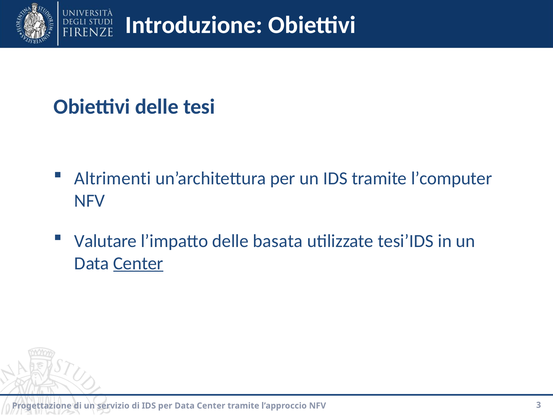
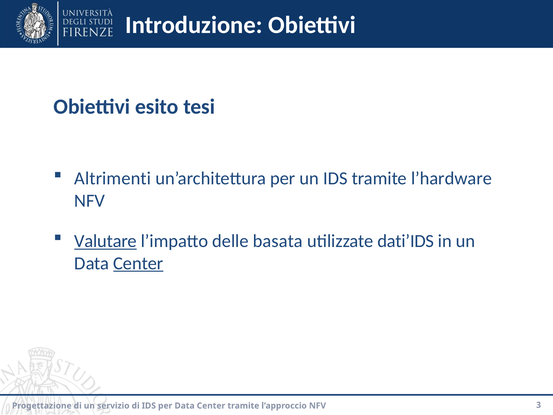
Obiettivi delle: delle -> esito (157, 107)
l’computer: l’computer -> l’hardware (452, 178)
Valutare underline: none -> present (106, 241)
tesi’IDS: tesi’IDS -> dati’IDS (406, 241)
